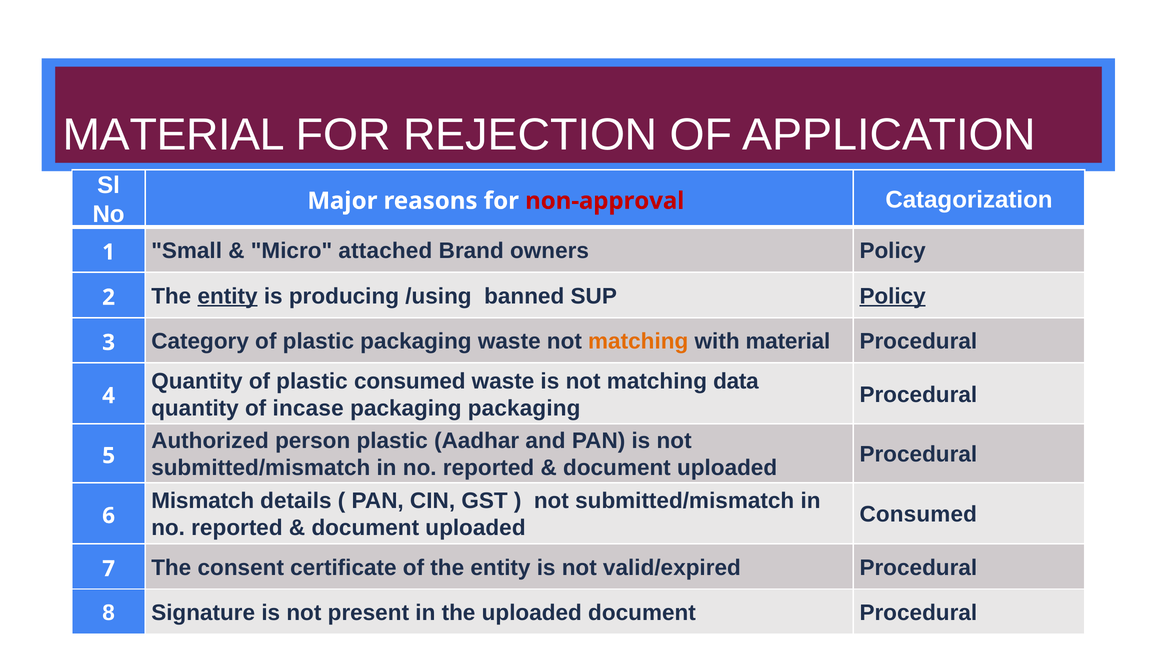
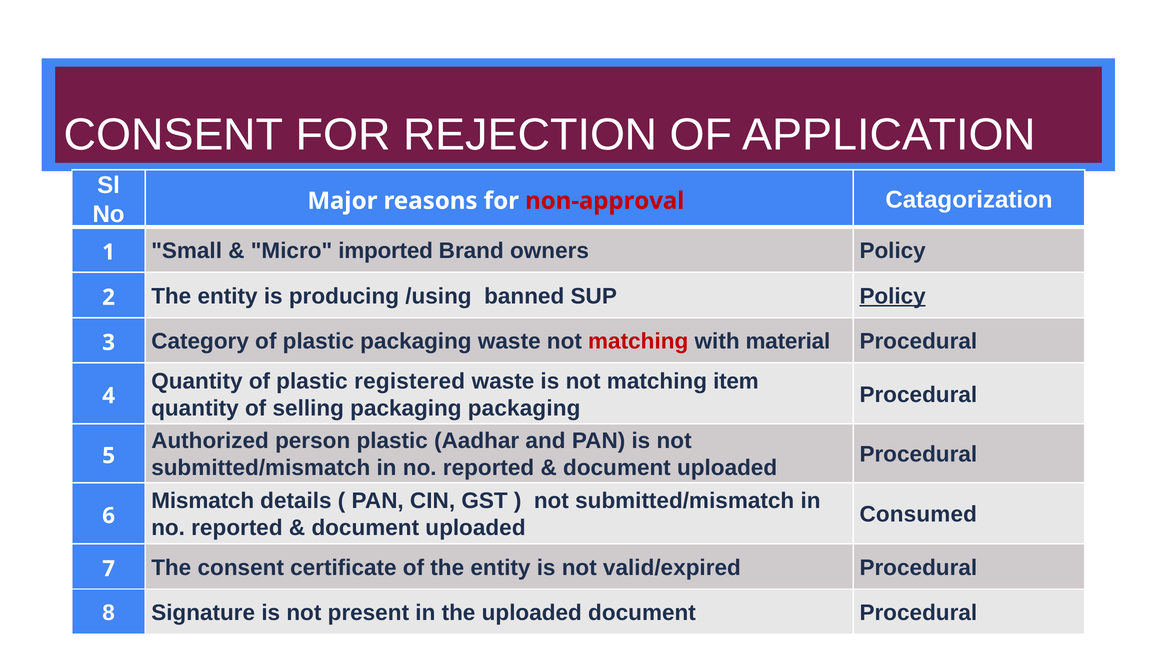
MATERIAL: MATERIAL -> CONSENT (174, 135)
attached: attached -> imported (386, 251)
entity underline: present -> none (228, 296)
matching colour: orange -> red (638, 341)
plastic consumed: consumed -> registered (410, 381)
data: data -> item (736, 381)
incase: incase -> selling (308, 408)
